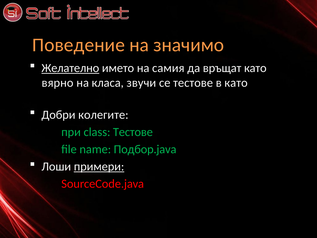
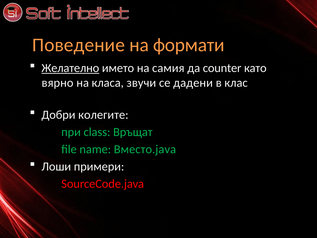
значимо: значимо -> формати (189, 45)
връщат: връщат -> counter (222, 68)
се тестове: тестове -> дадени (193, 83)
в като: като -> клас (236, 83)
class Тестове: Тестове -> Връщат (133, 132)
Подбор.java: Подбор.java -> Вместо.java (145, 149)
примери underline: present -> none (99, 166)
